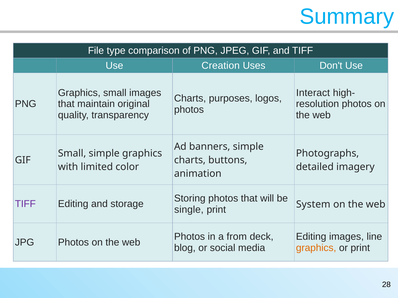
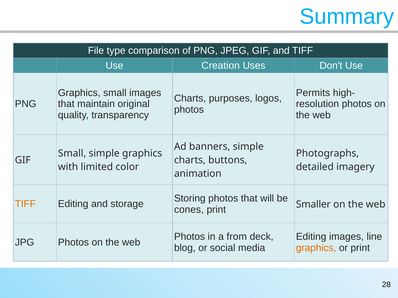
Interact: Interact -> Permits (313, 93)
TIFF colour: purple -> orange (25, 204)
single: single -> cones (189, 210)
System: System -> Smaller (313, 205)
